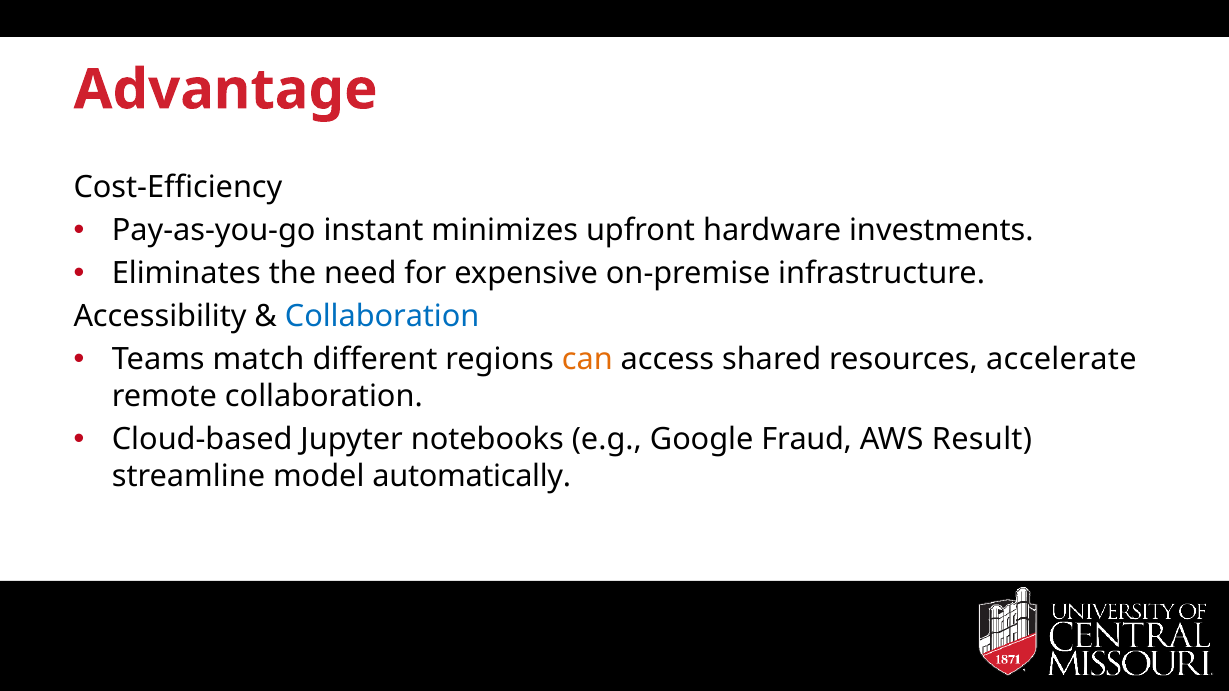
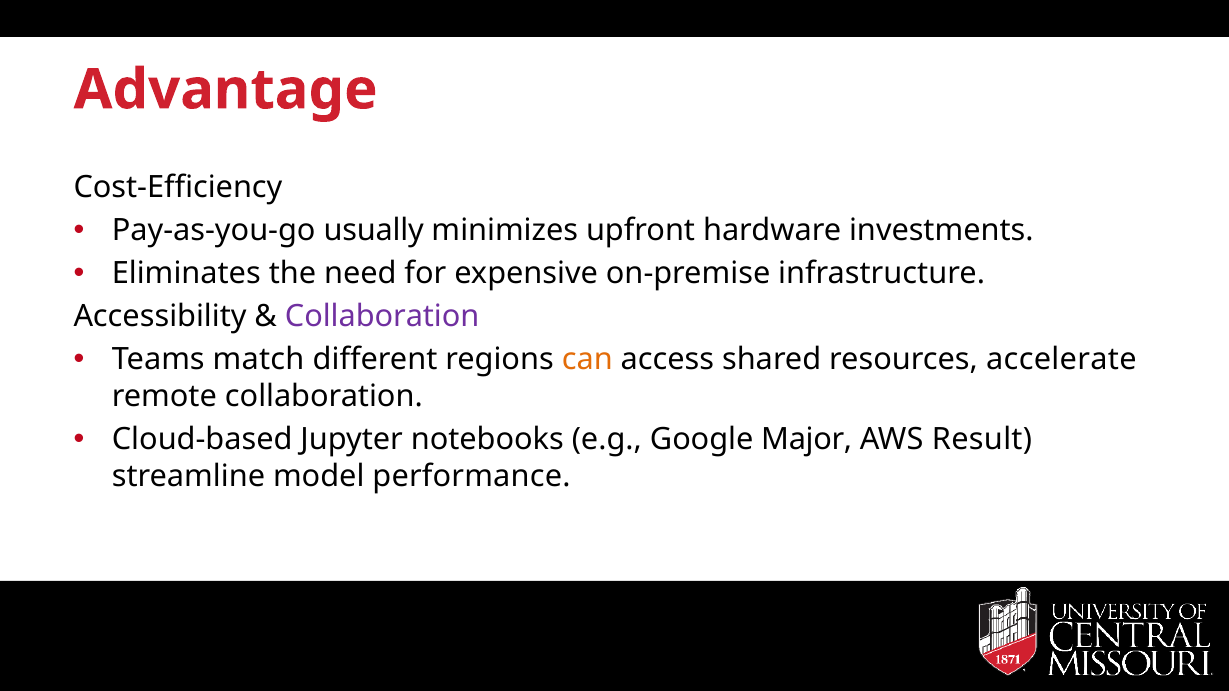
instant: instant -> usually (374, 231)
Collaboration colour: blue -> purple (382, 317)
Fraud: Fraud -> Major (807, 440)
automatically: automatically -> performance (471, 477)
